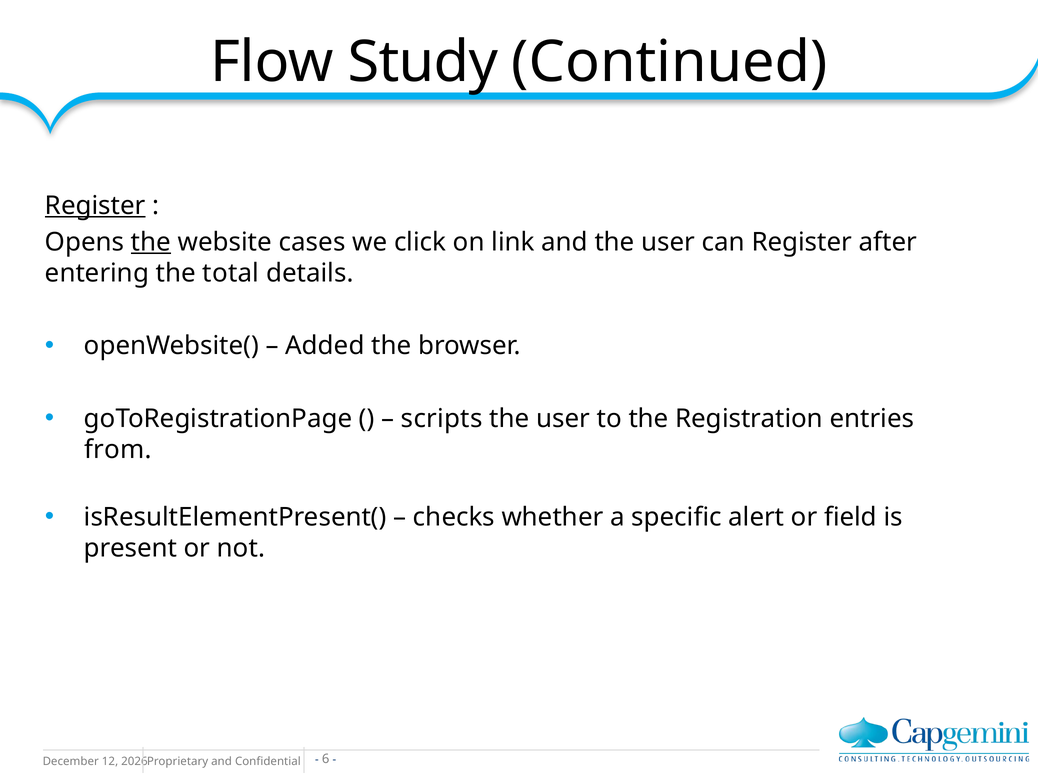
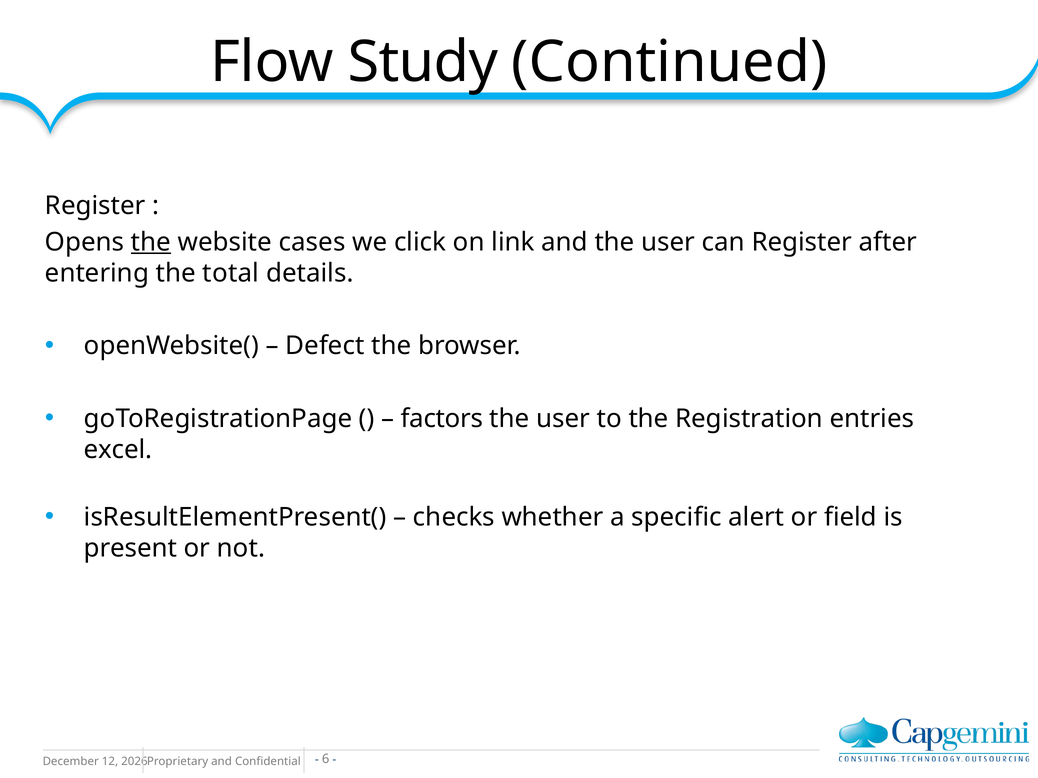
Register underline: present -> none (95, 206)
Added: Added -> Defect (325, 346)
scripts: scripts -> factors (442, 419)
from: from -> excel (118, 450)
